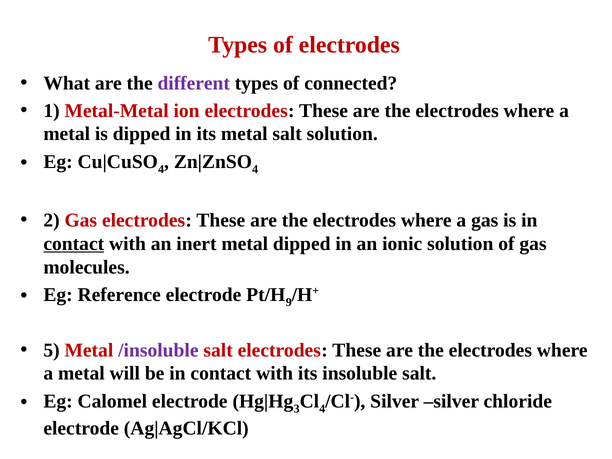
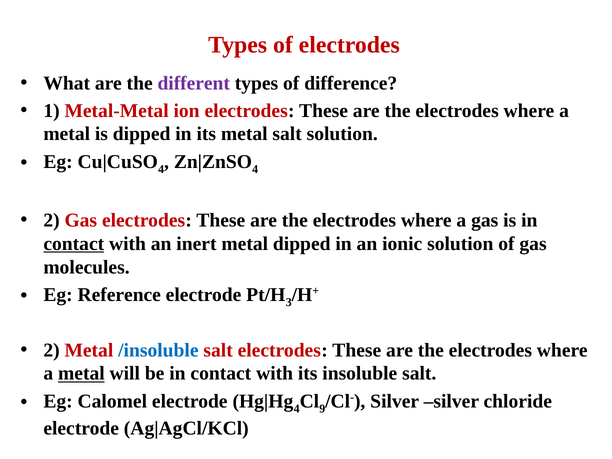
connected: connected -> difference (351, 83)
9: 9 -> 3 (289, 302)
5: 5 -> 2 (52, 350)
/insoluble colour: purple -> blue (158, 350)
metal underline: none -> present (81, 374)
3: 3 -> 4 (297, 409)
4: 4 -> 9 (322, 409)
